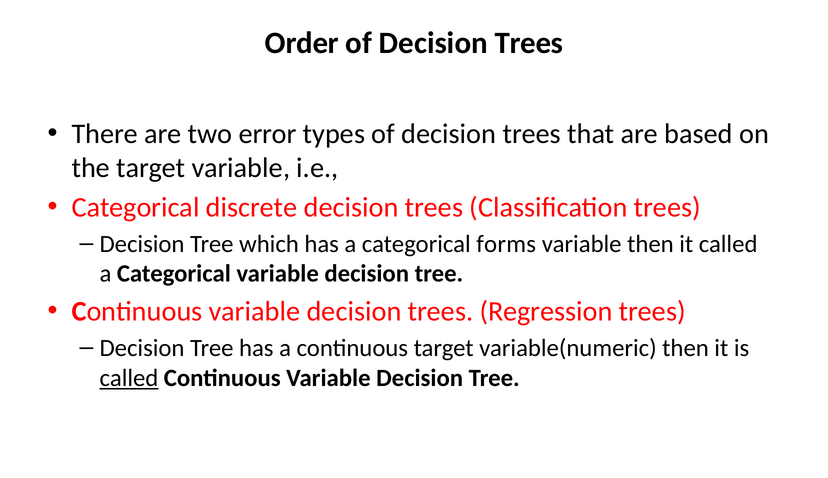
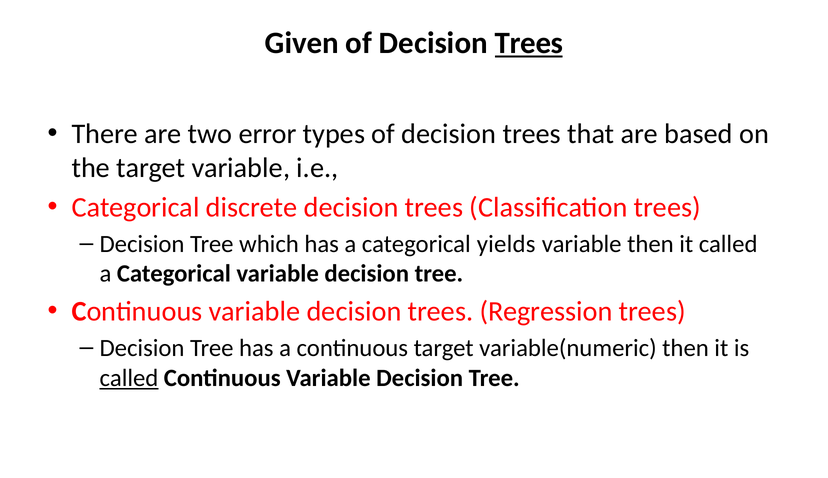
Order: Order -> Given (302, 43)
Trees underline: none -> present (529, 43)
forms: forms -> yields (506, 244)
